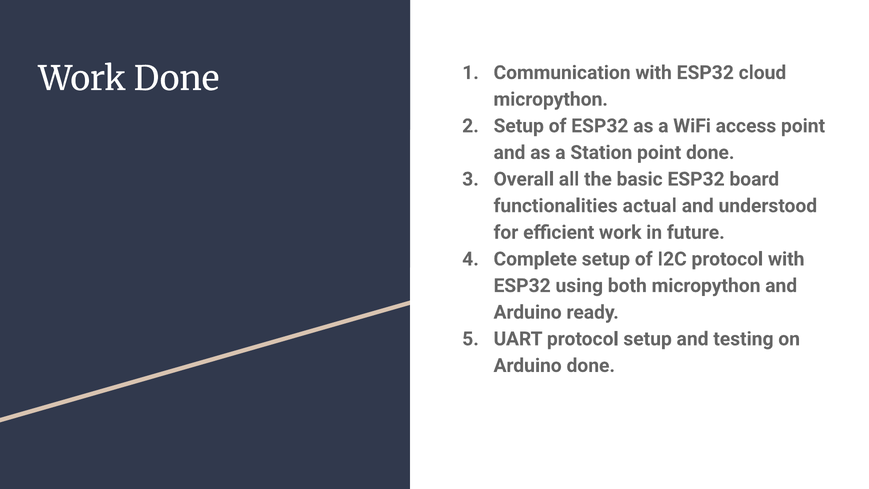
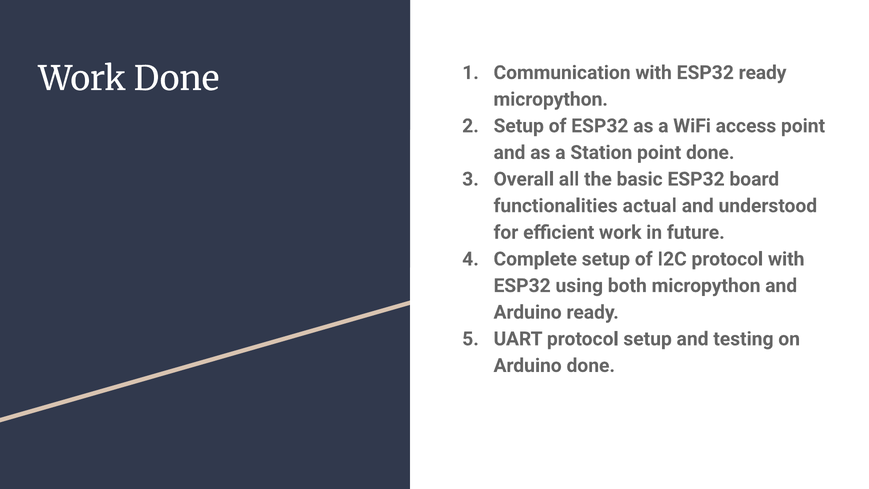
ESP32 cloud: cloud -> ready (763, 73)
